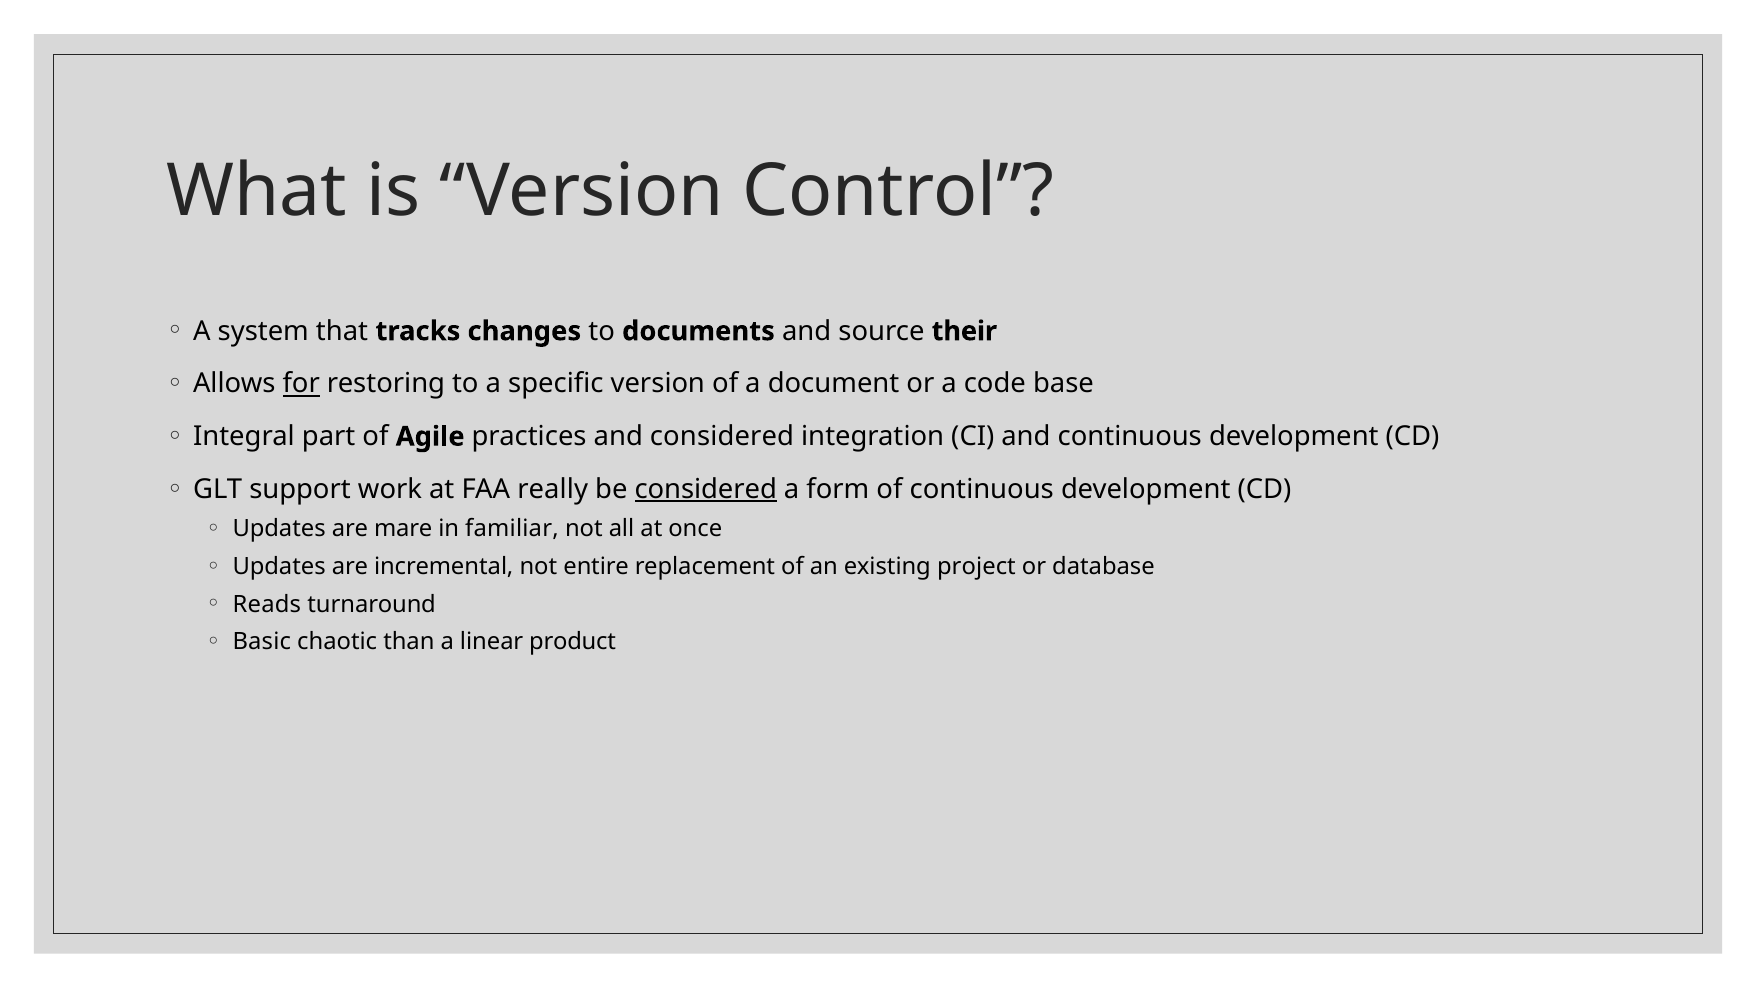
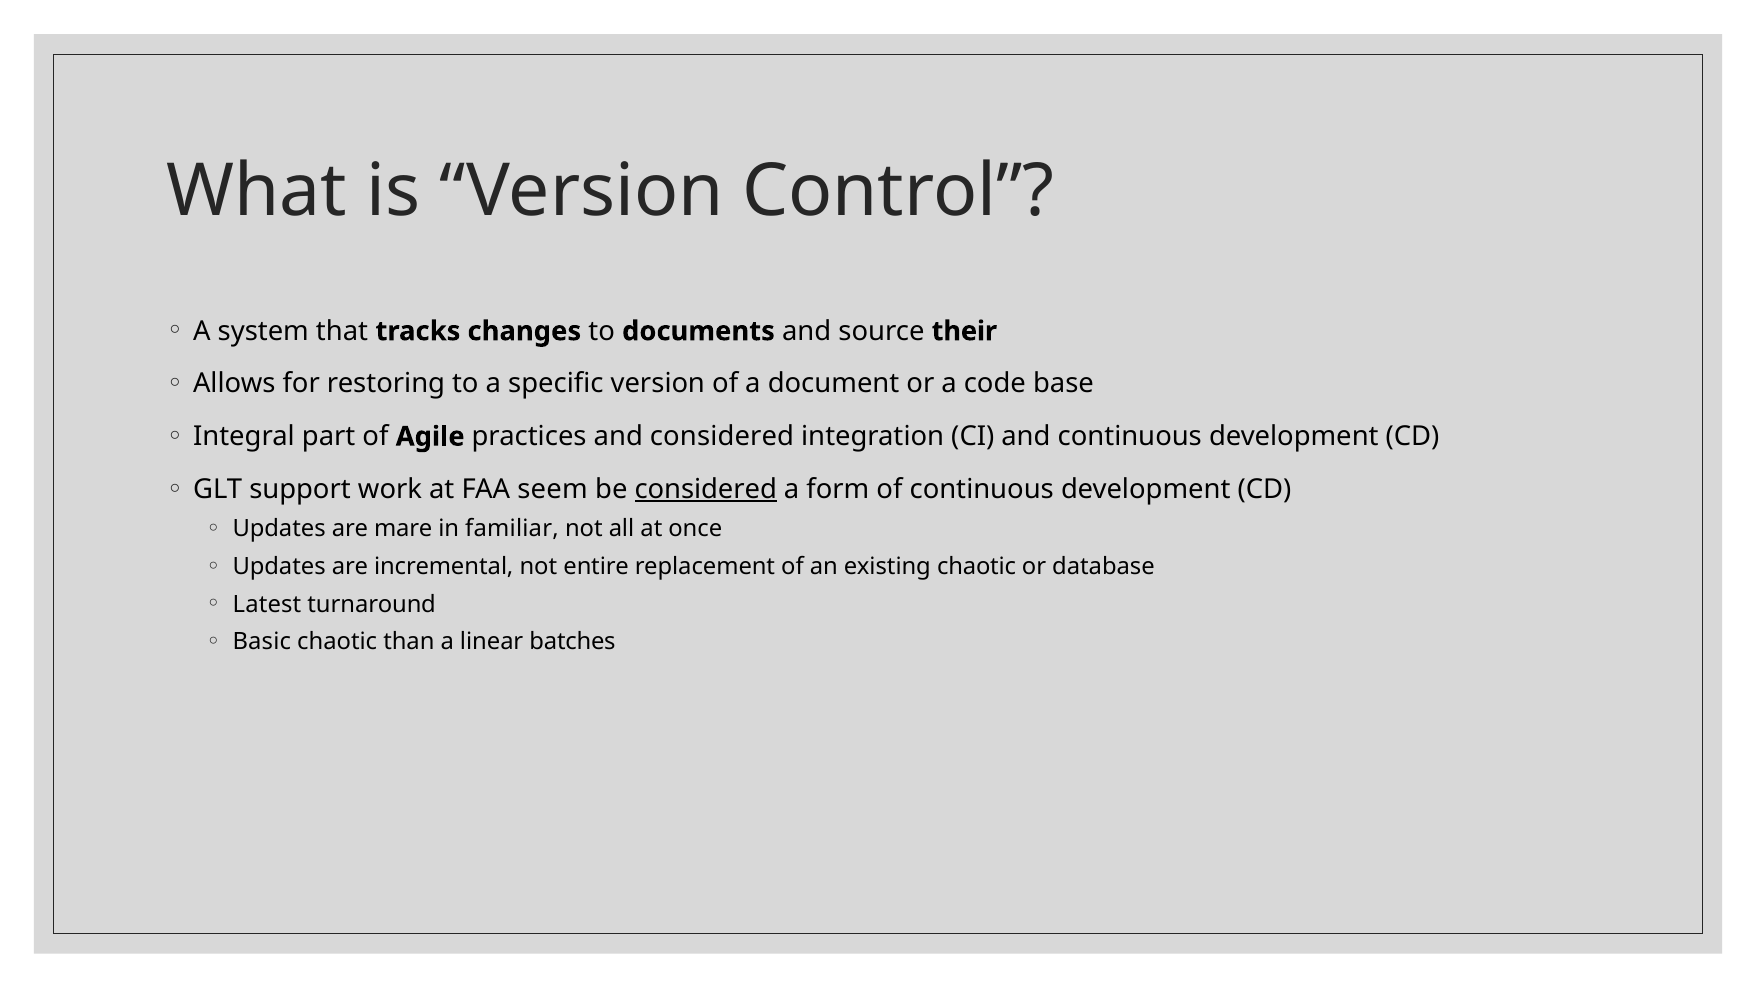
for underline: present -> none (301, 384)
really: really -> seem (553, 489)
existing project: project -> chaotic (977, 566)
Reads: Reads -> Latest (267, 604)
product: product -> batches (573, 642)
